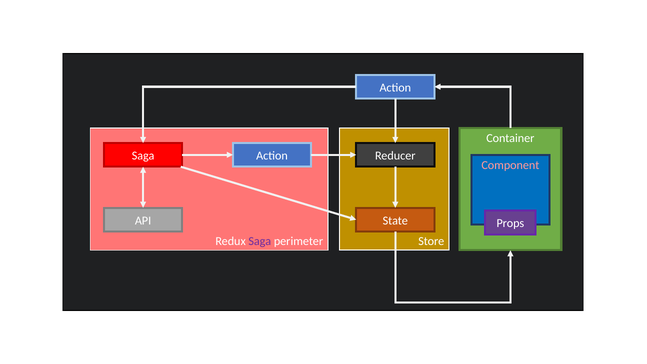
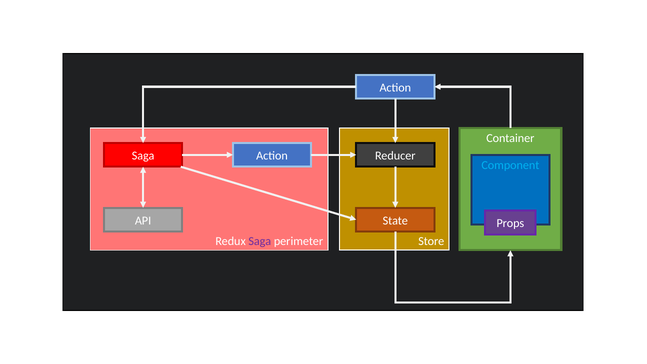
Component colour: pink -> light blue (510, 165)
